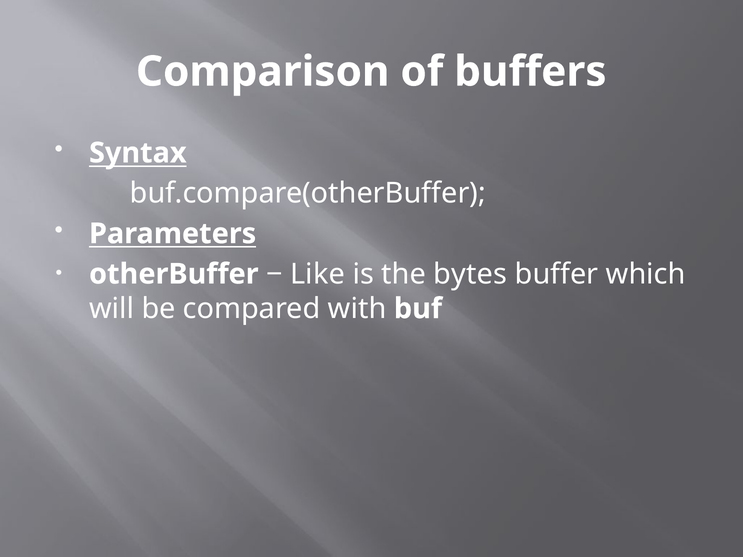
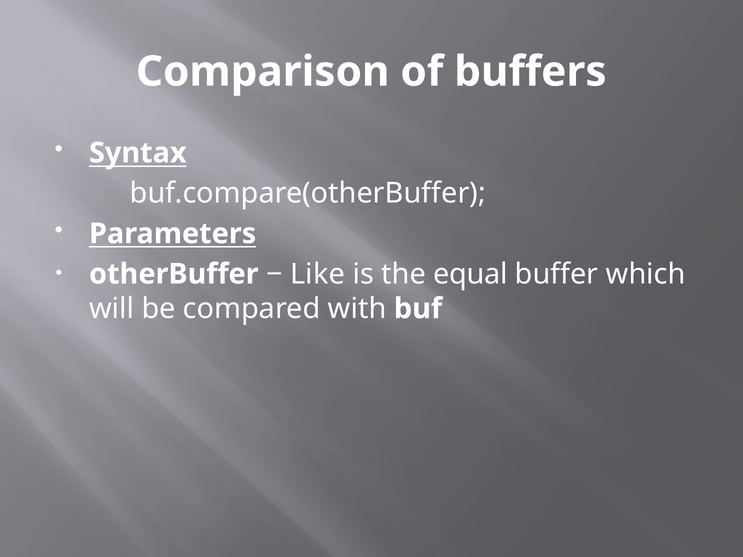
bytes: bytes -> equal (471, 274)
